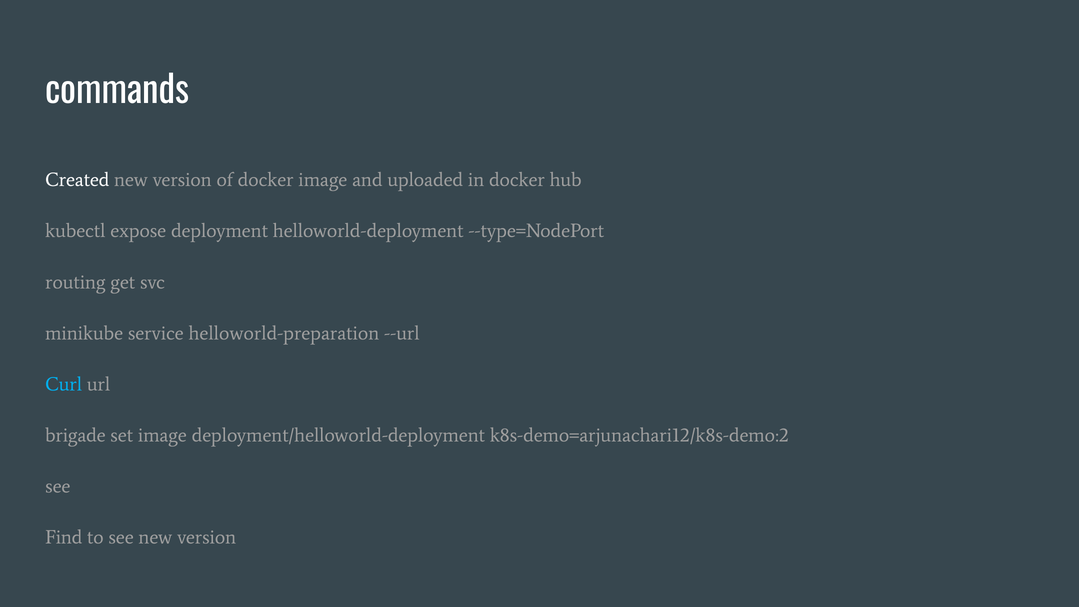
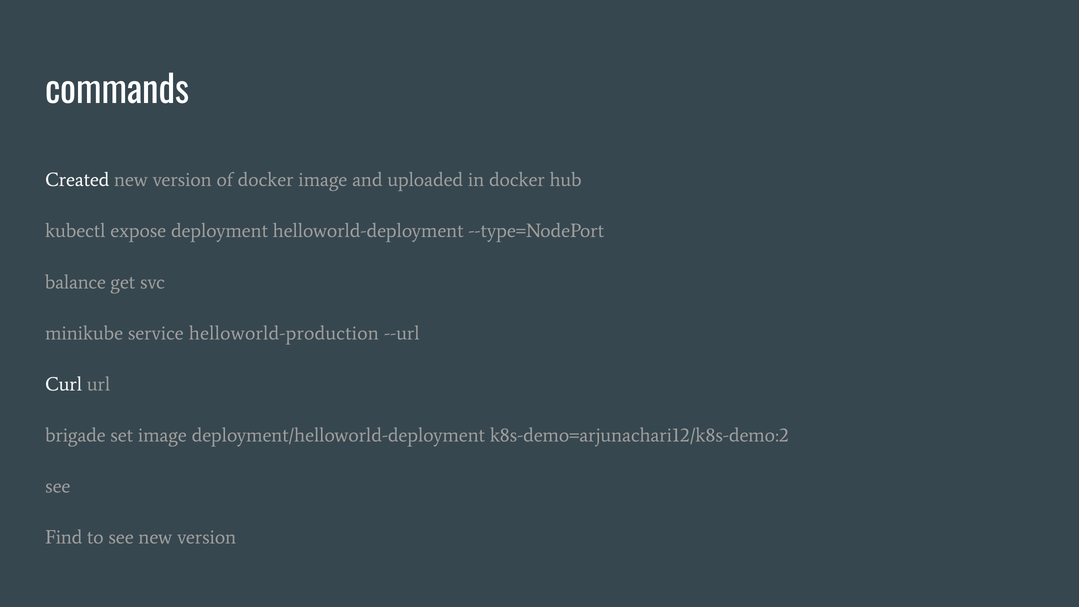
routing: routing -> balance (75, 282)
helloworld-preparation: helloworld-preparation -> helloworld-production (284, 333)
Curl colour: light blue -> white (64, 384)
